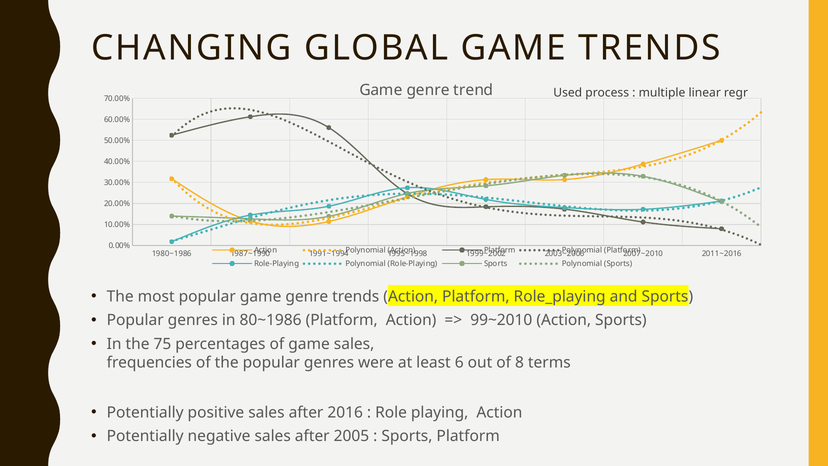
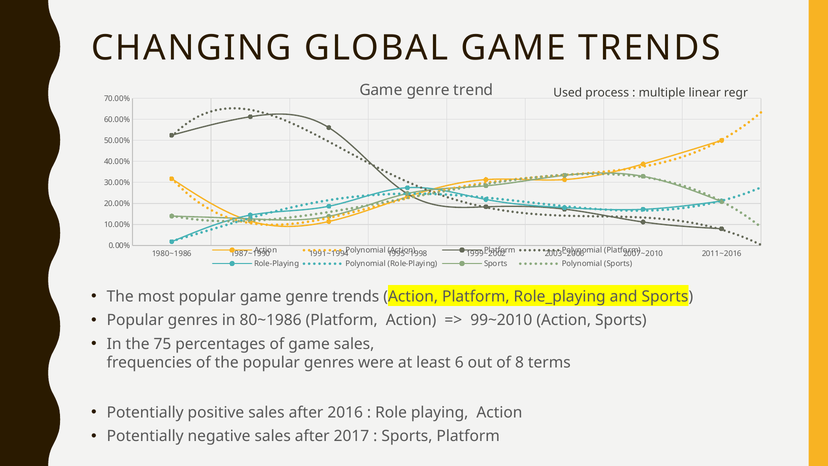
2005: 2005 -> 2017 (351, 436)
